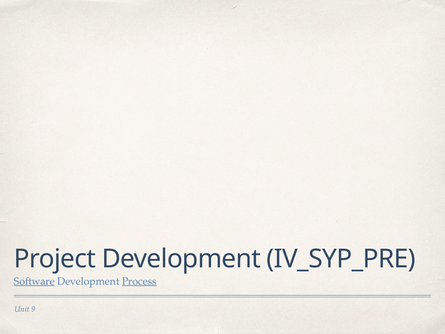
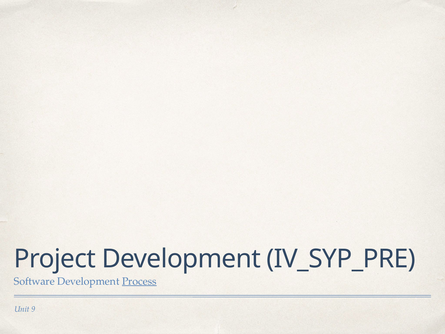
Software underline: present -> none (34, 281)
